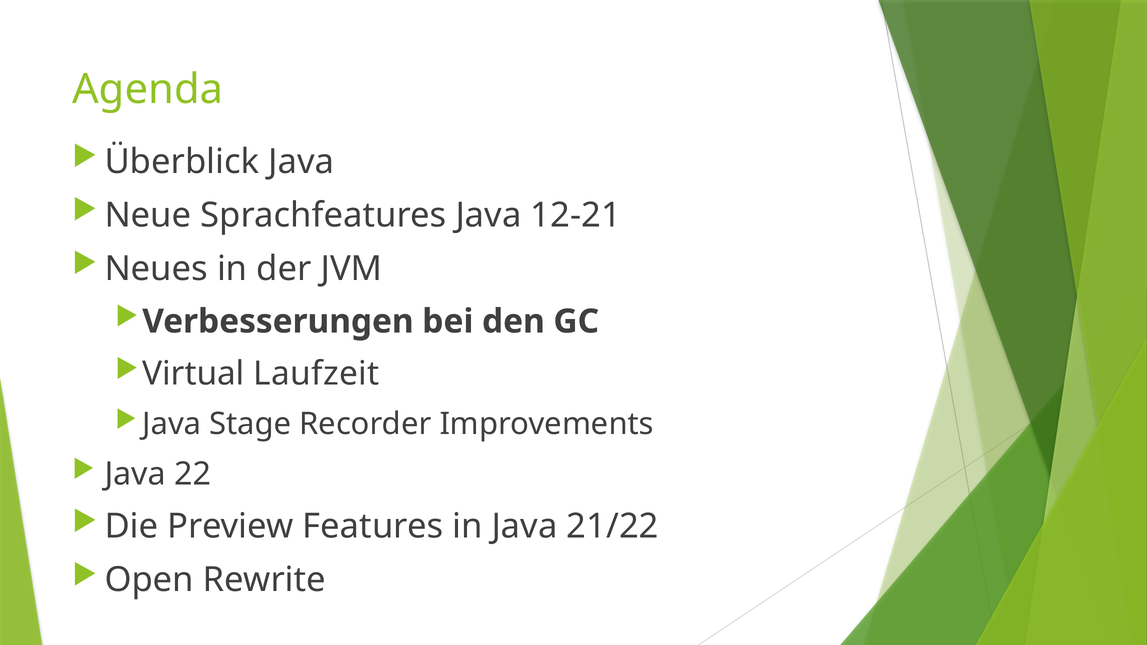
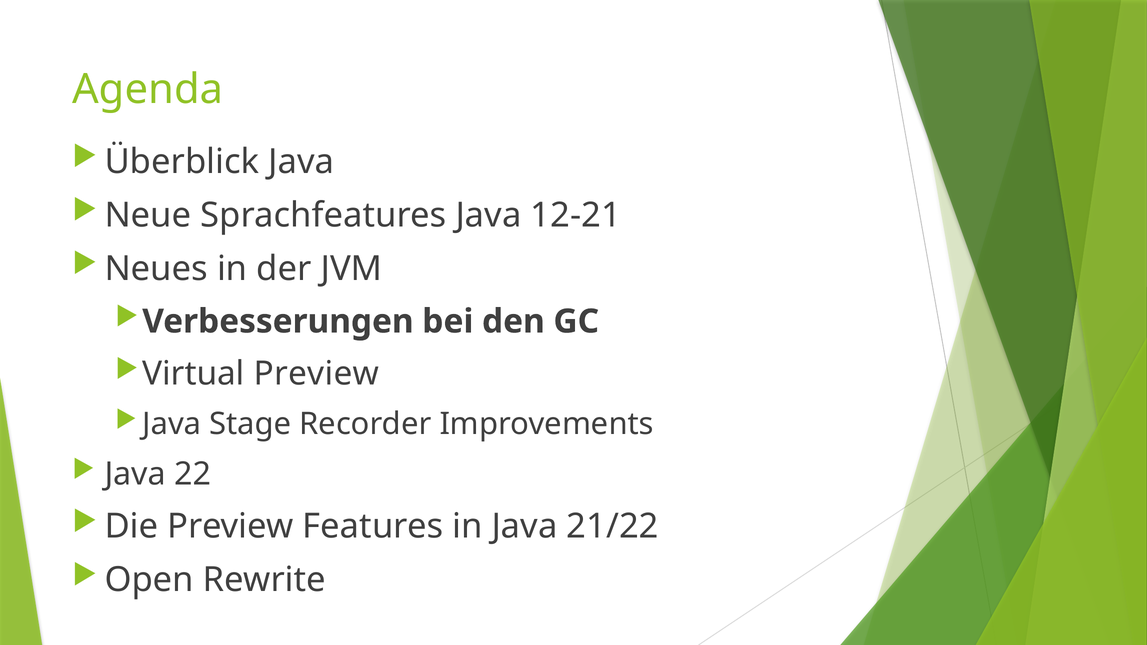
Virtual Laufzeit: Laufzeit -> Preview (316, 374)
